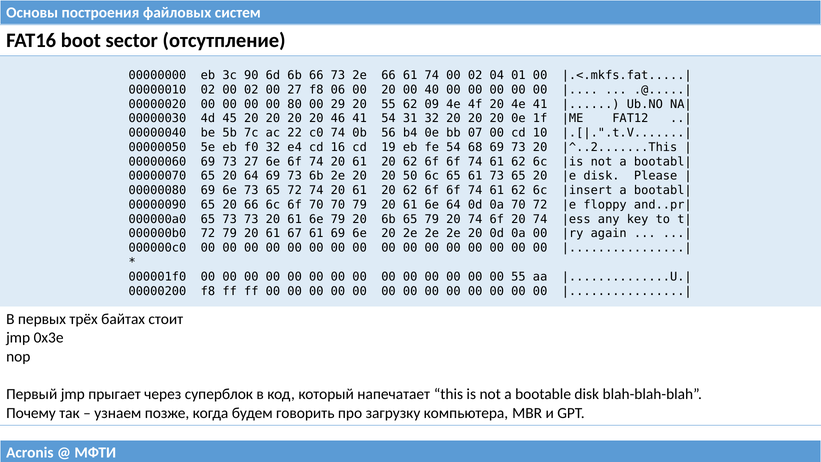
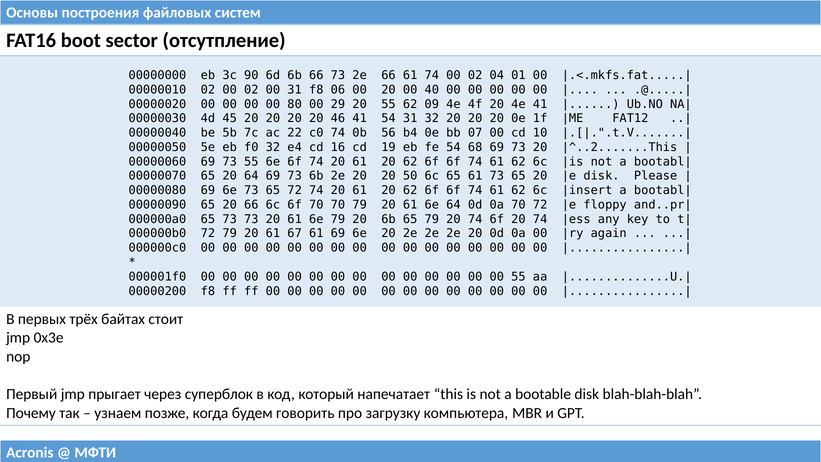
00 27: 27 -> 31 (295, 90)
73 27: 27 -> 55 (251, 162)
